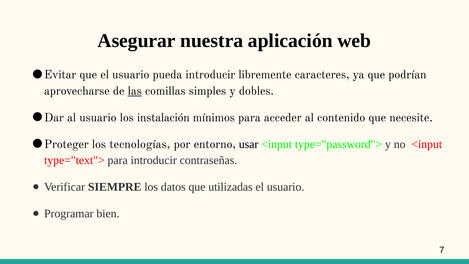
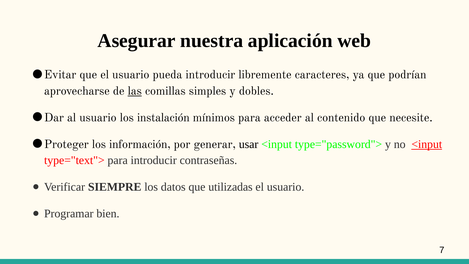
tecnologías: tecnologías -> información (140, 144)
entorno: entorno -> generar (215, 144)
<input underline: none -> present (427, 144)
